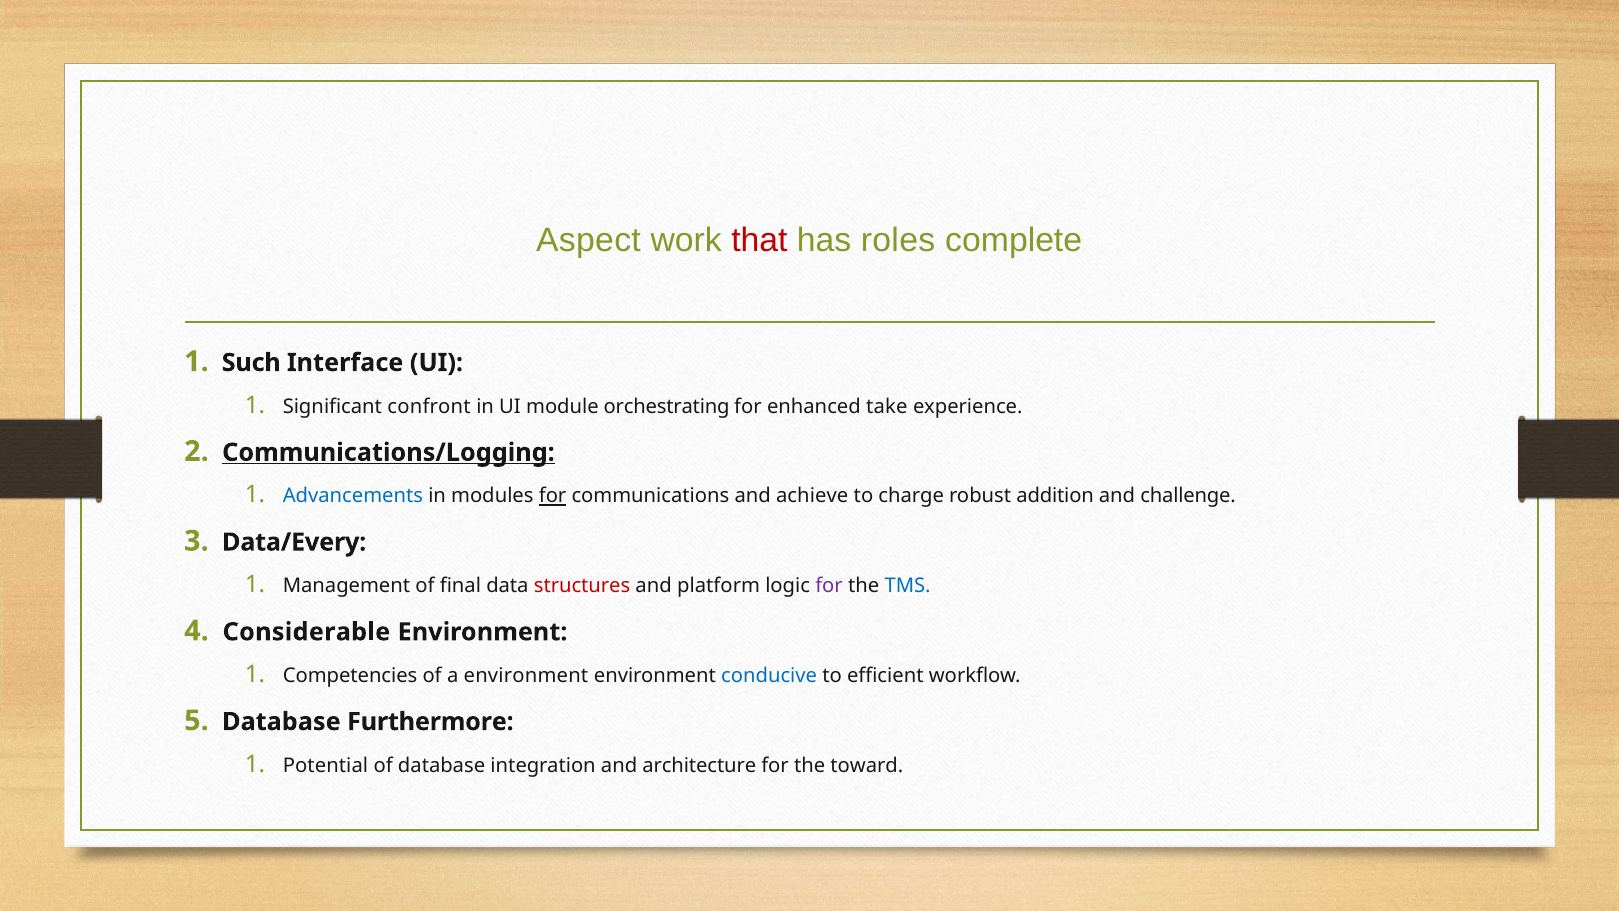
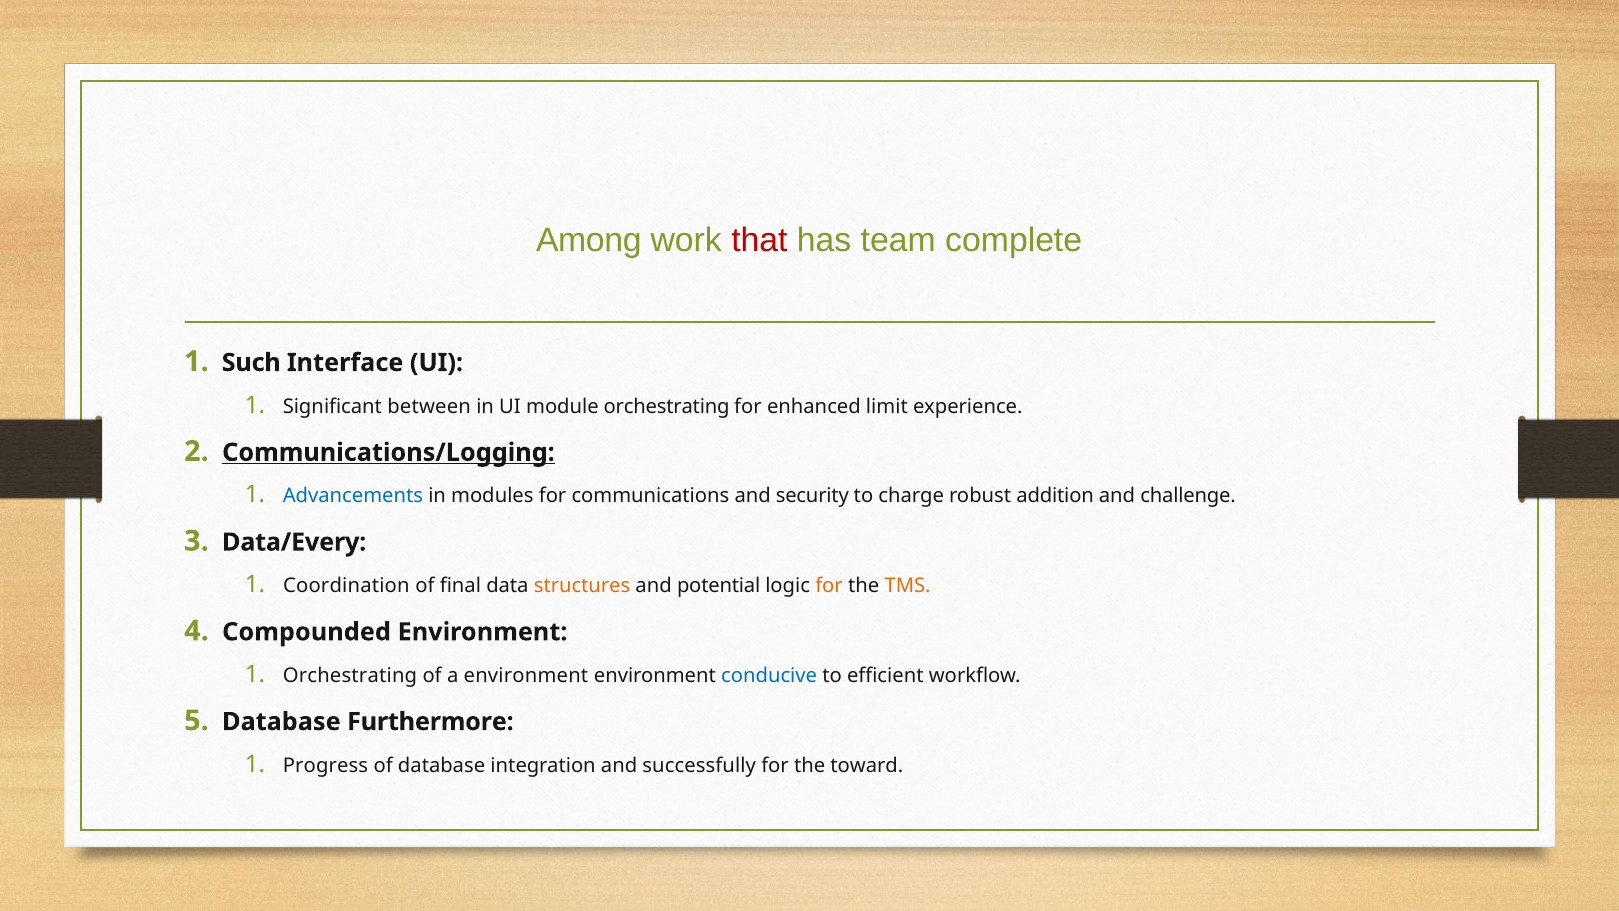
Aspect: Aspect -> Among (589, 240)
roles: roles -> team (898, 240)
confront: confront -> between (429, 406)
take: take -> limit (887, 406)
for underline: present -> none (553, 496)
achieve: achieve -> security (812, 496)
Management: Management -> Coordination (346, 586)
structures colour: red -> orange (582, 586)
platform: platform -> potential (719, 586)
for colour: purple -> orange (829, 586)
TMS colour: blue -> orange (908, 586)
Considerable: Considerable -> Compounded (307, 632)
Competencies: Competencies -> Orchestrating (350, 676)
Potential: Potential -> Progress (325, 765)
architecture: architecture -> successfully (699, 765)
